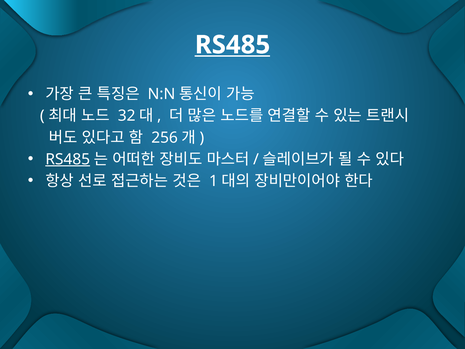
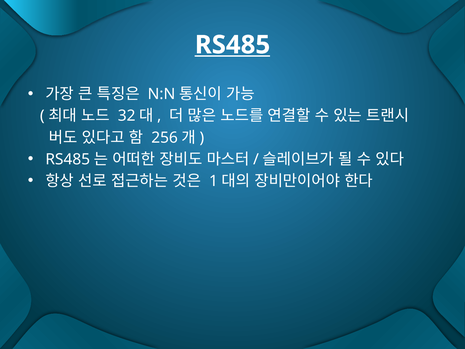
RS485 underline: present -> none (68, 159)
